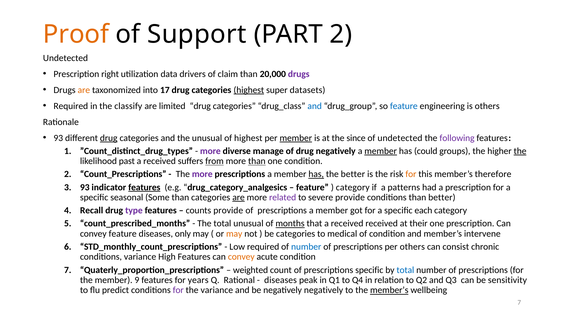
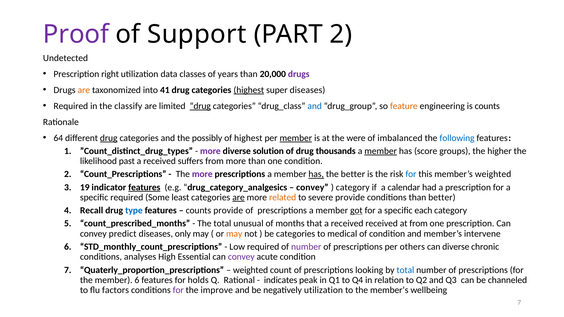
Proof colour: orange -> purple (76, 34)
drivers: drivers -> classes (193, 74)
claim: claim -> years (228, 74)
17: 17 -> 41 (165, 90)
super datasets: datasets -> diseases (307, 90)
drug underline: none -> present (200, 106)
feature colour: blue -> orange (404, 106)
is others: others -> counts (487, 106)
93: 93 -> 64 (58, 138)
the unusual: unusual -> possibly (207, 138)
since: since -> were (356, 138)
of undetected: undetected -> imbalanced (400, 138)
following colour: purple -> blue (457, 138)
manage: manage -> solution (268, 151)
drug negatively: negatively -> thousands (336, 151)
could: could -> score (426, 151)
the underline: present -> none (520, 151)
from underline: present -> none (214, 161)
than underline: present -> none (257, 161)
for colour: orange -> blue (411, 174)
member’s therefore: therefore -> weighted (493, 174)
93: 93 -> 19 (85, 187)
feature: feature -> convey (312, 187)
patterns: patterns -> calendar (404, 187)
specific seasonal: seasonal -> required (127, 198)
Some than: than -> least (180, 198)
related colour: purple -> orange (283, 198)
type colour: purple -> blue (134, 211)
got underline: none -> present (356, 211)
months underline: present -> none (290, 224)
at their: their -> from (419, 224)
convey feature: feature -> predict (123, 234)
number colour: blue -> purple (306, 247)
can consist: consist -> diverse (456, 247)
conditions variance: variance -> analyses (140, 257)
High Features: Features -> Essential (194, 257)
convey colour: orange -> purple (241, 257)
prescriptions specific: specific -> looking (369, 270)
member 9: 9 -> 6 (137, 280)
years: years -> holds (198, 280)
diseases: diseases -> indicates (281, 280)
sensitivity: sensitivity -> channeled (508, 280)
predict: predict -> factors (115, 290)
the variance: variance -> improve (217, 290)
negatively negatively: negatively -> utilization (324, 290)
member’s underline: present -> none (389, 290)
